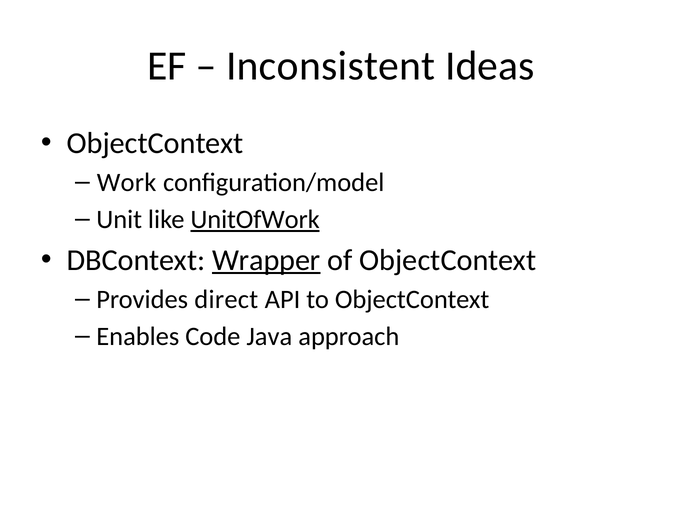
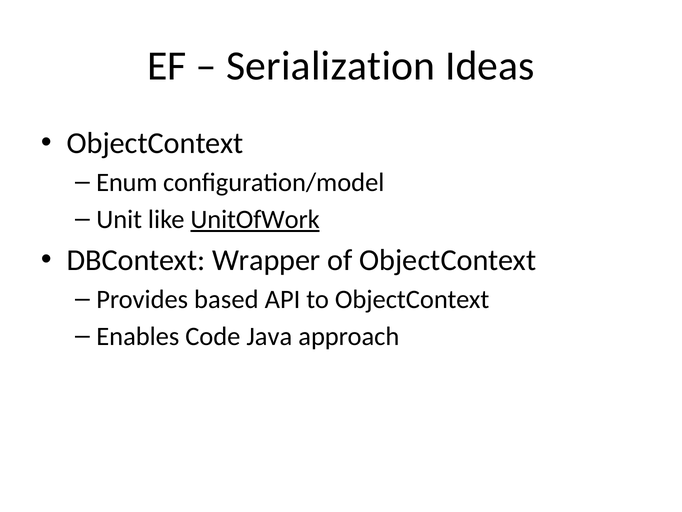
Inconsistent: Inconsistent -> Serialization (331, 66)
Work: Work -> Enum (127, 182)
Wrapper underline: present -> none (266, 260)
direct: direct -> based (226, 299)
